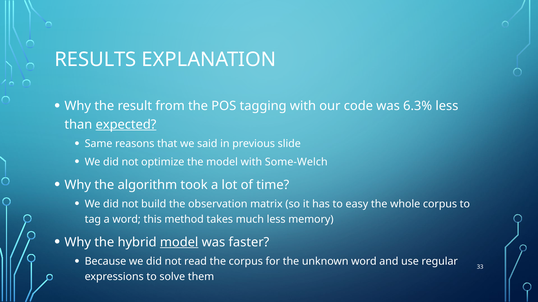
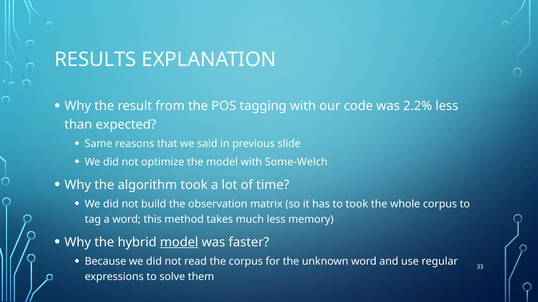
6.3%: 6.3% -> 2.2% (418, 106)
expected underline: present -> none (126, 125)
to easy: easy -> took (357, 204)
